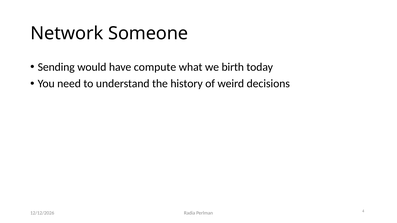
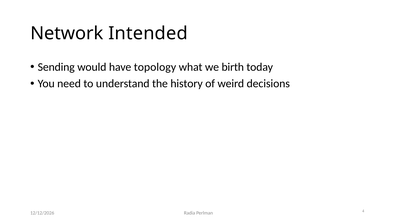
Someone: Someone -> Intended (148, 33)
compute: compute -> topology (155, 67)
